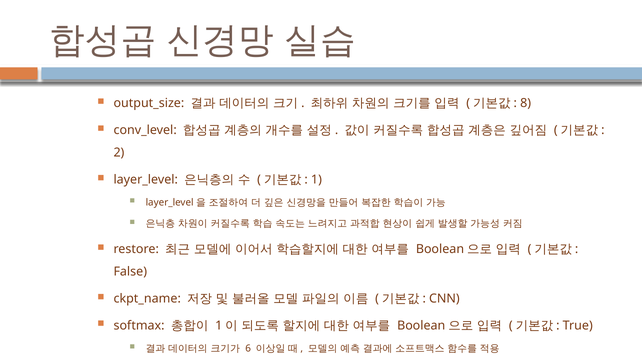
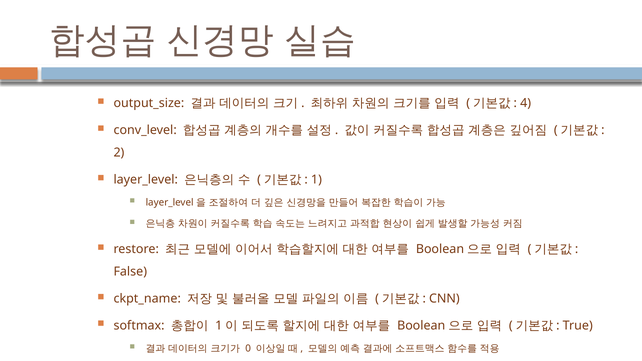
8: 8 -> 4 (526, 103)
6: 6 -> 0 (248, 348)
